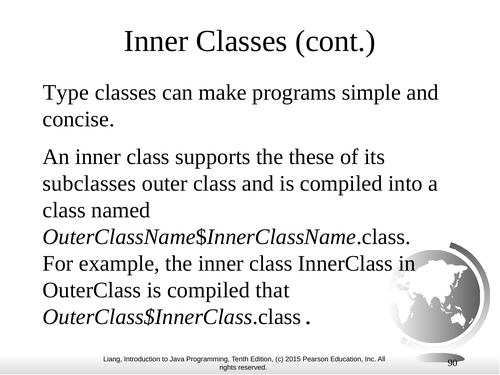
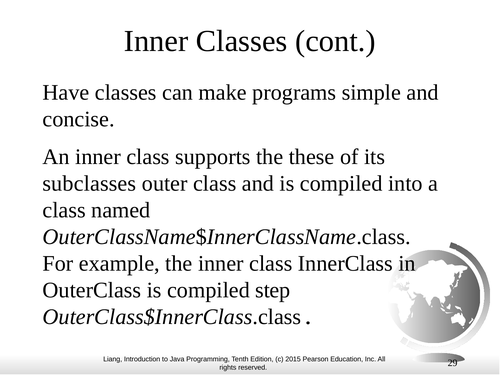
Type: Type -> Have (66, 92)
that: that -> step (273, 290)
90: 90 -> 29 (453, 363)
